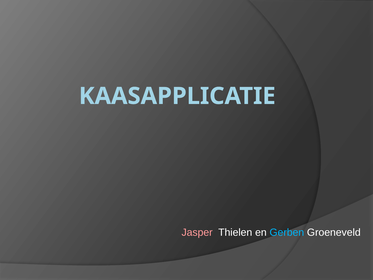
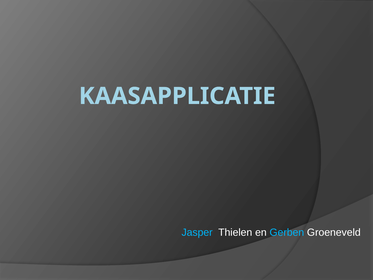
Jasper colour: pink -> light blue (197, 232)
